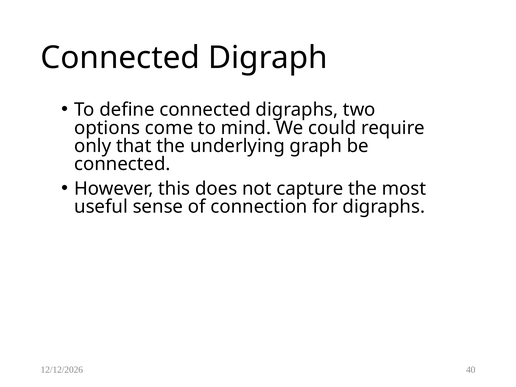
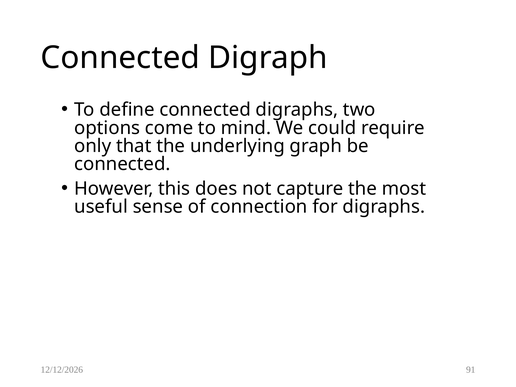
40: 40 -> 91 (471, 370)
